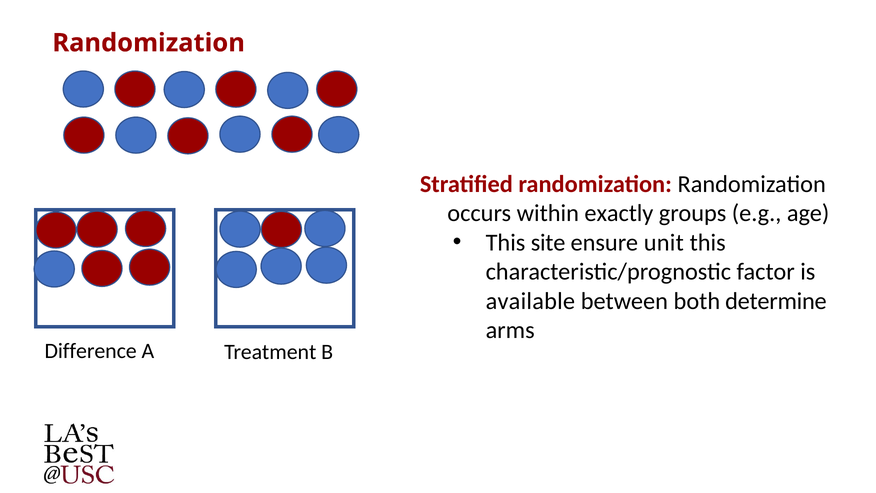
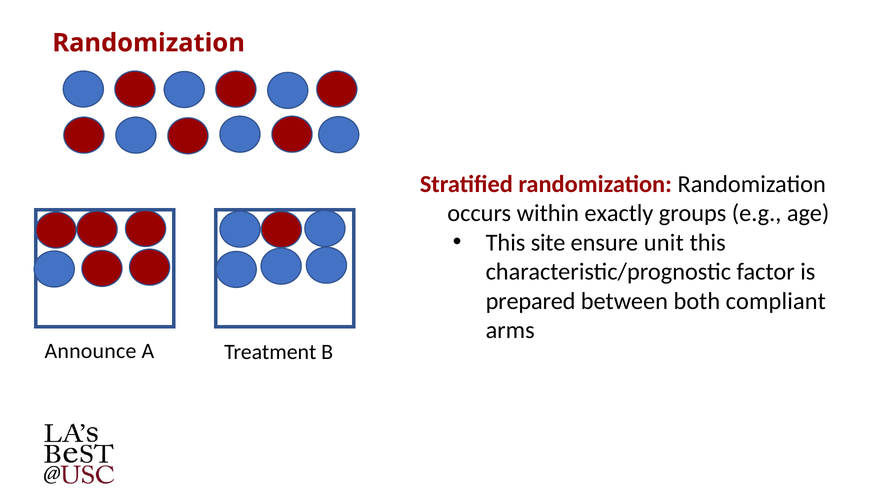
available: available -> prepared (531, 301)
determine: determine -> compliant (776, 301)
Difference: Difference -> Announce (90, 351)
